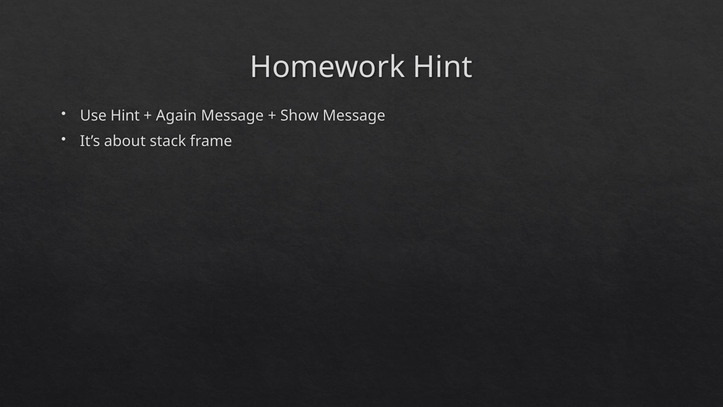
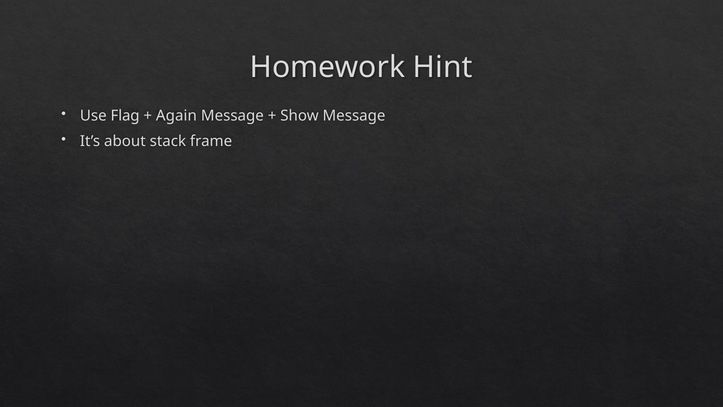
Use Hint: Hint -> Flag (125, 116)
